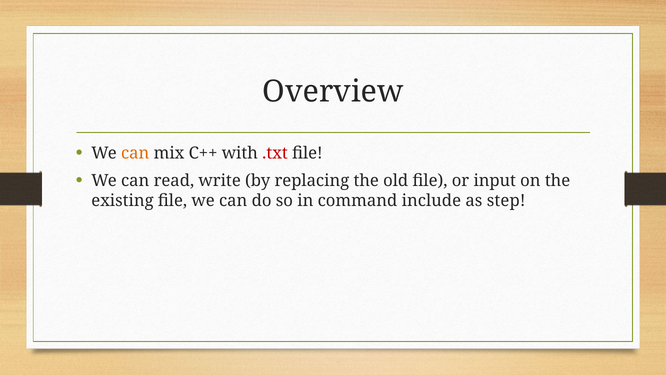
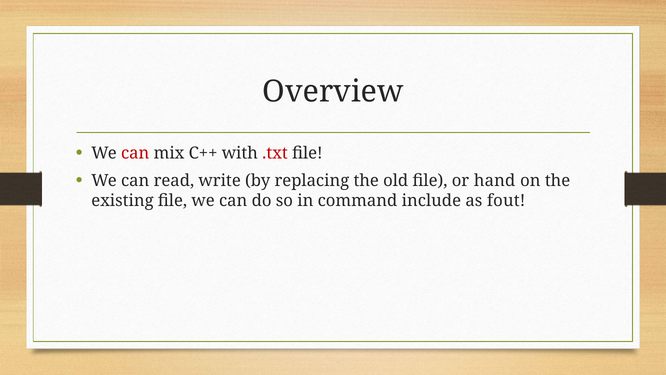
can colour: orange -> red (135, 153)
input: input -> hand (495, 181)
step: step -> fout (506, 201)
